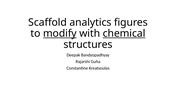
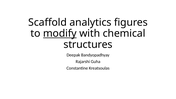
chemical underline: present -> none (124, 33)
